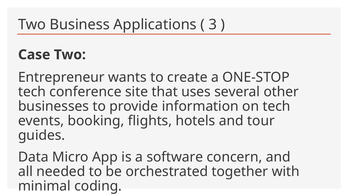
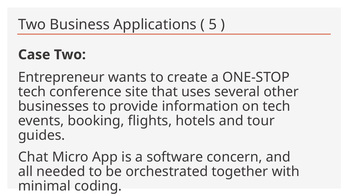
3: 3 -> 5 (213, 25)
Data: Data -> Chat (33, 157)
